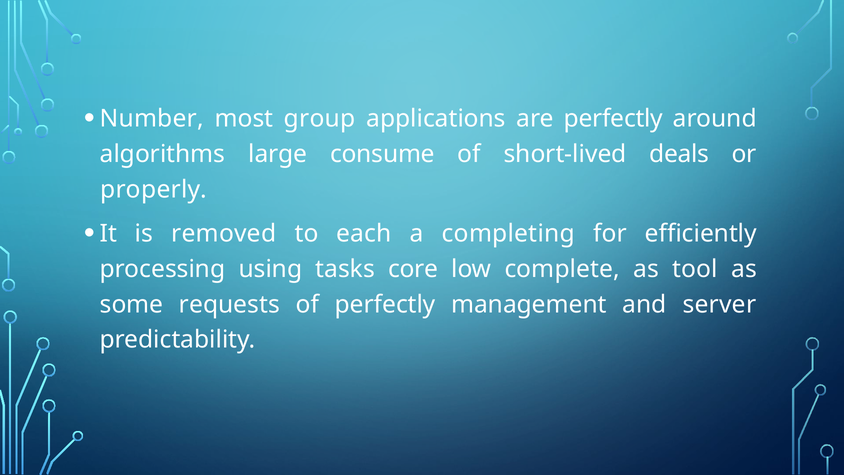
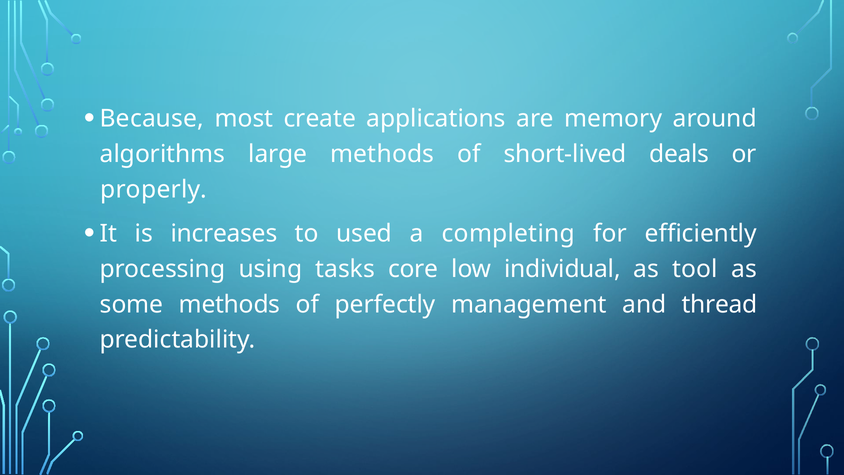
Number: Number -> Because (152, 119)
group: group -> create (320, 119)
are perfectly: perfectly -> memory (613, 119)
large consume: consume -> methods (382, 154)
removed: removed -> increases (224, 234)
each: each -> used (364, 234)
complete: complete -> individual (562, 269)
some requests: requests -> methods (230, 304)
server: server -> thread (720, 304)
